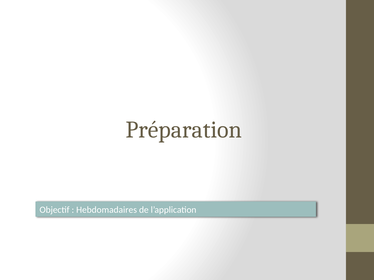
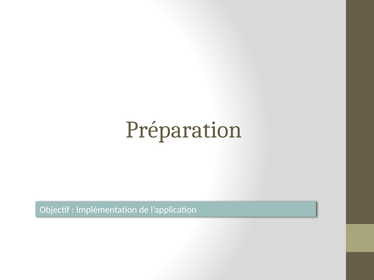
Hebdomadaires: Hebdomadaires -> Implémentation (107, 210)
